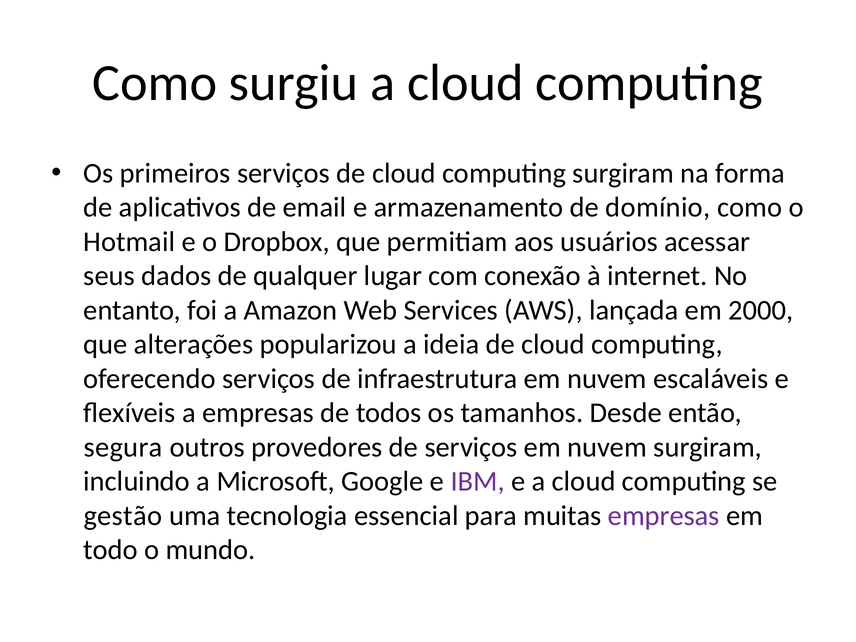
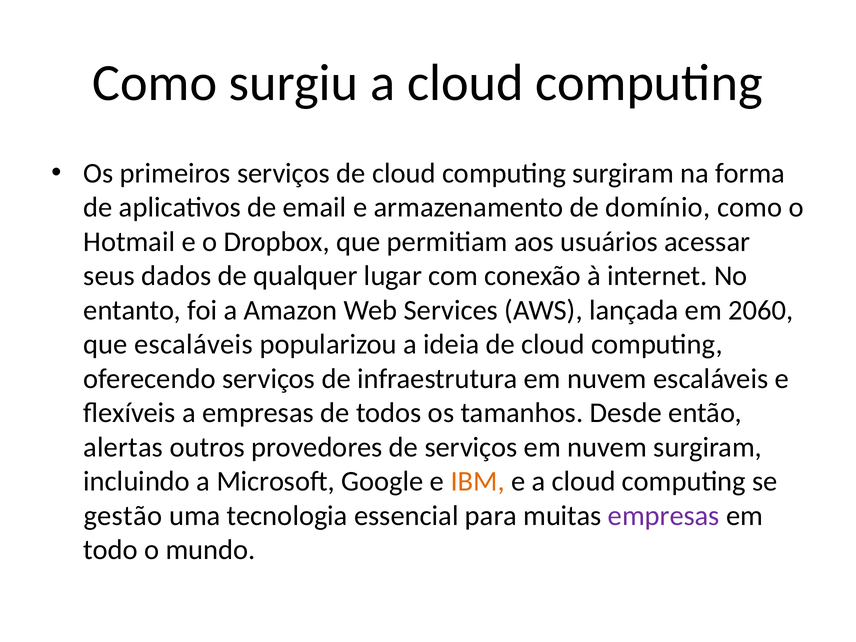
2000: 2000 -> 2060 (761, 310)
que alterações: alterações -> escaláveis (193, 344)
segura: segura -> alertas (123, 447)
IBM colour: purple -> orange (478, 481)
